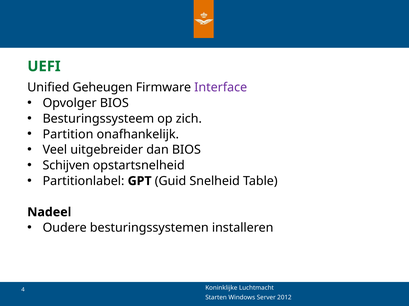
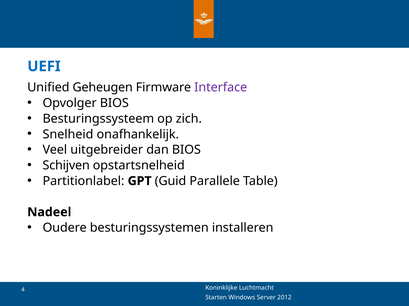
UEFI colour: green -> blue (44, 66)
Partition: Partition -> Snelheid (68, 135)
Snelheid: Snelheid -> Parallele (215, 181)
